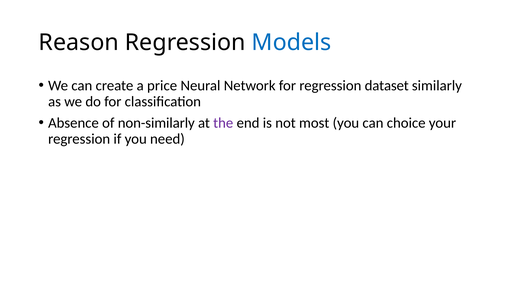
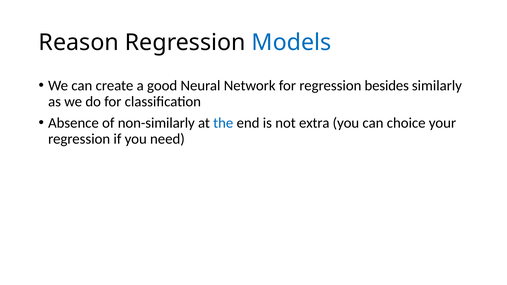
price: price -> good (162, 86)
dataset: dataset -> besides (387, 86)
the colour: purple -> blue (223, 123)
most: most -> extra (314, 123)
